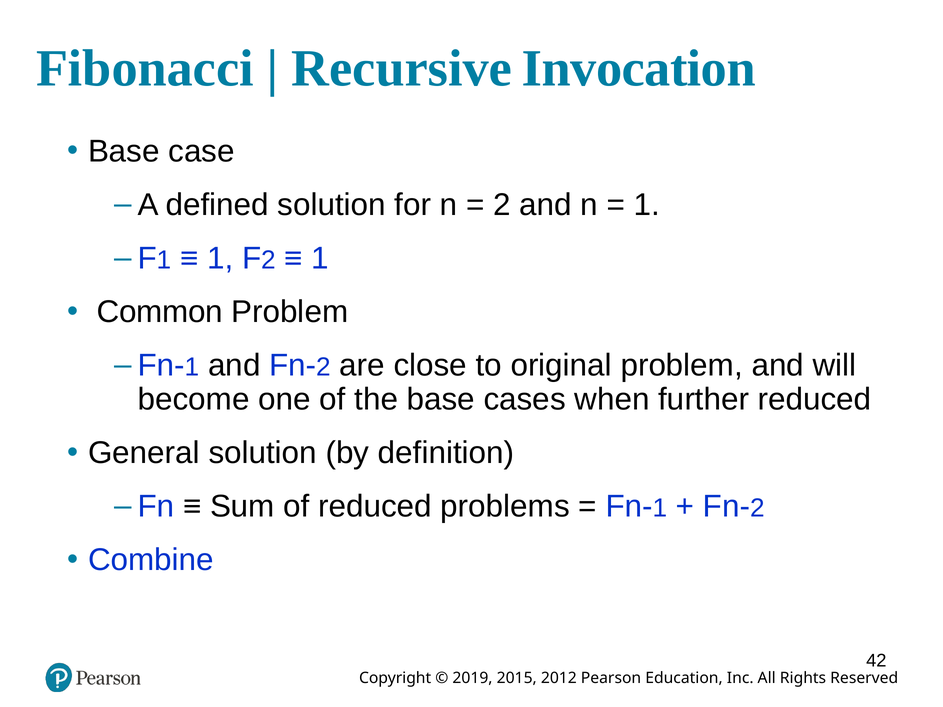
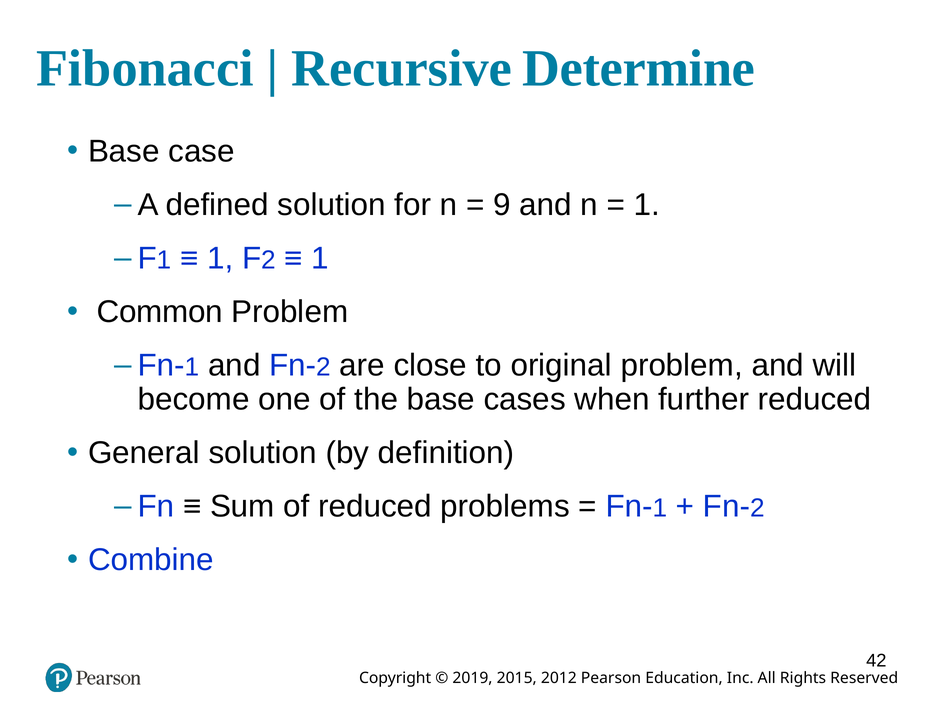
Invocation: Invocation -> Determine (639, 69)
2: 2 -> 9 (502, 205)
